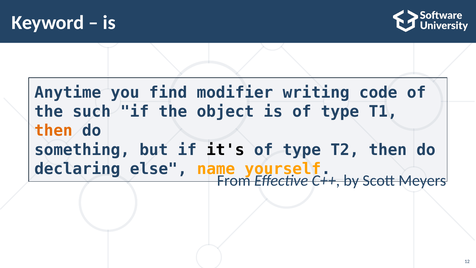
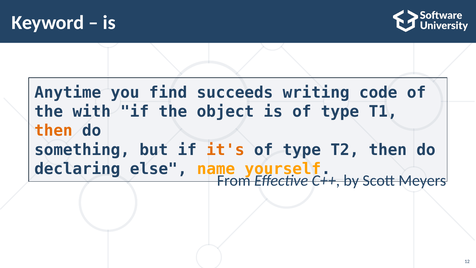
modifier: modifier -> succeeds (235, 93)
such: such -> with (92, 112)
it's colour: black -> orange (225, 150)
